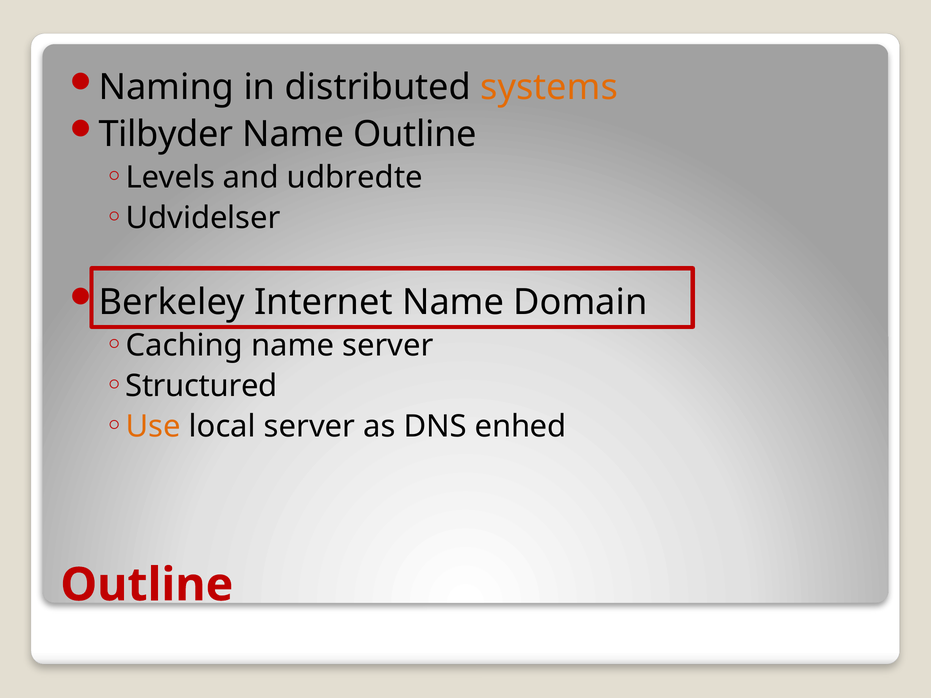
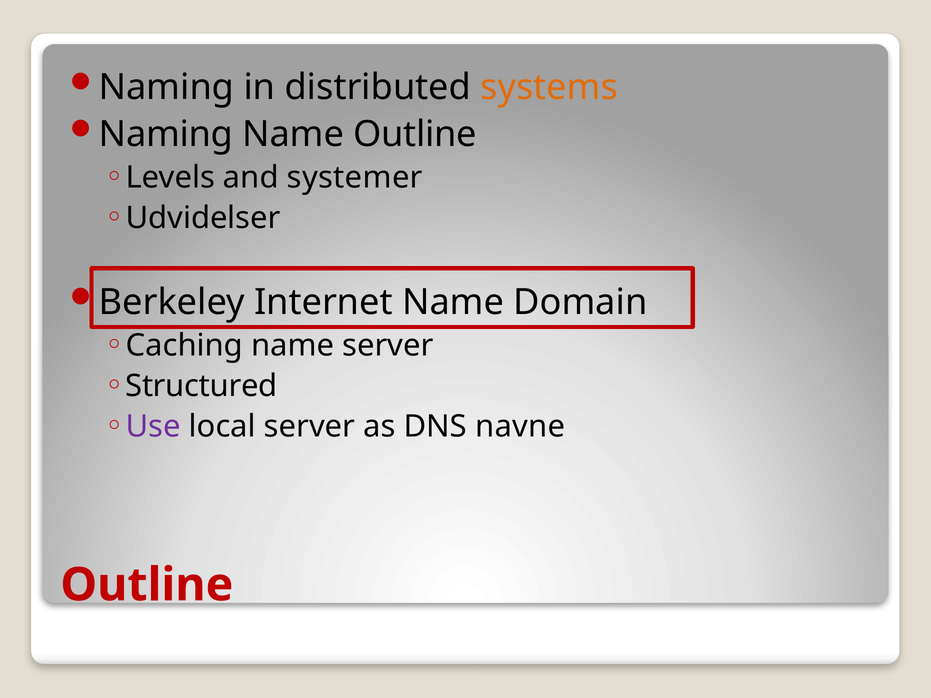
Tilbyder: Tilbyder -> Naming (166, 134)
udbredte: udbredte -> systemer (355, 177)
Use colour: orange -> purple (153, 427)
enhed: enhed -> navne (520, 427)
